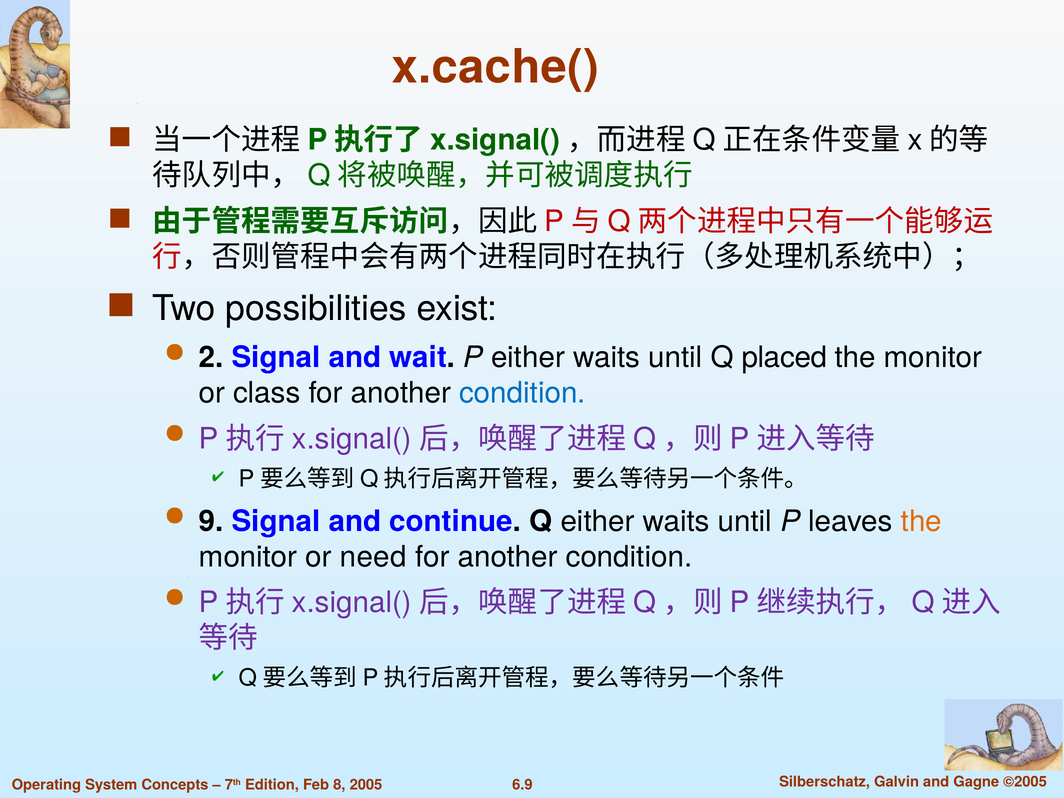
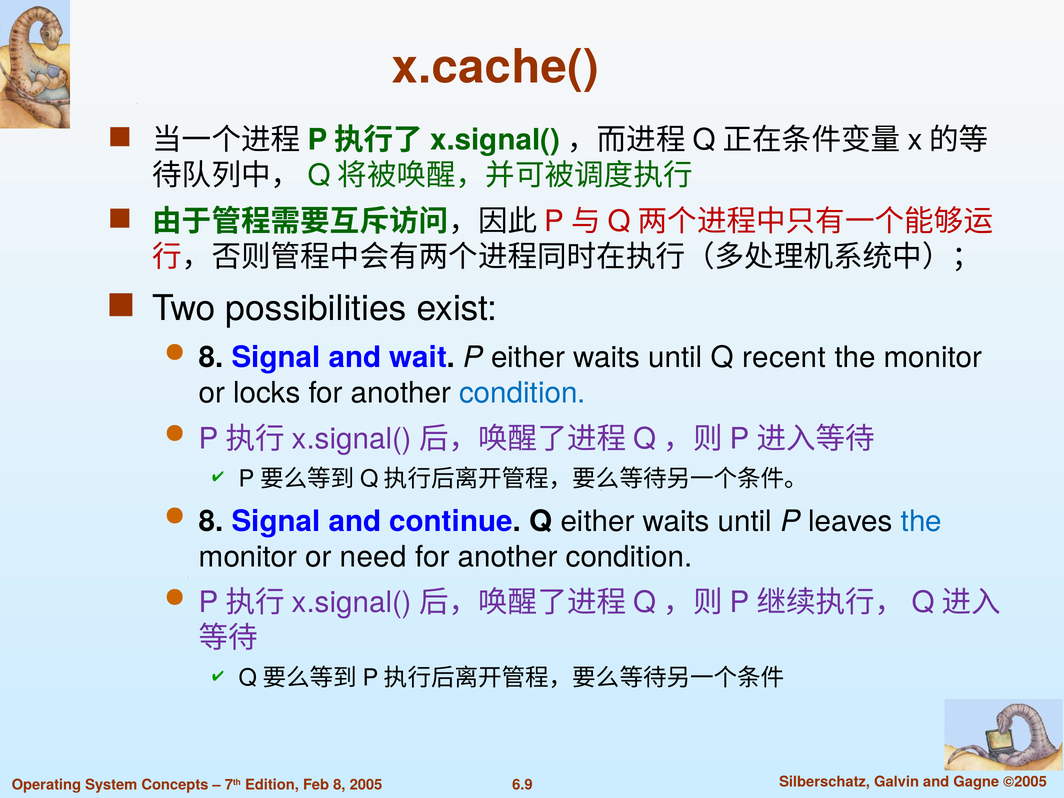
2: 2 -> 8 (211, 358)
placed: placed -> recent (784, 358)
class: class -> locks (267, 393)
9: 9 -> 8 (211, 521)
the colour: orange -> blue (921, 521)
